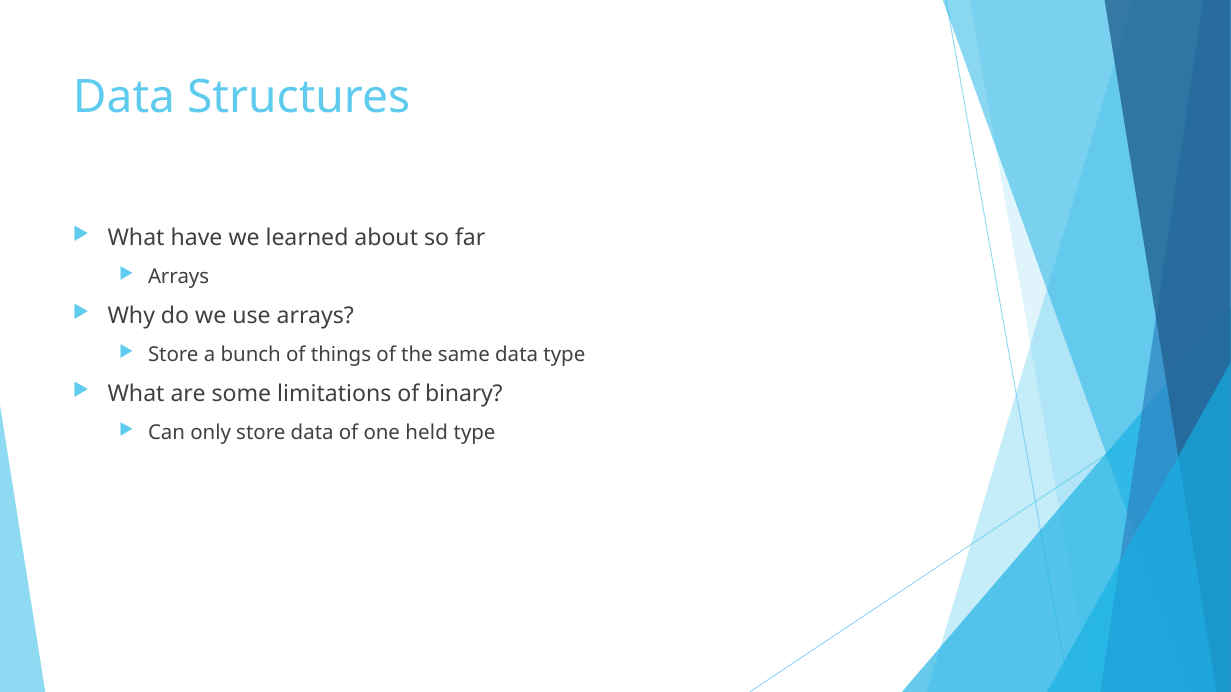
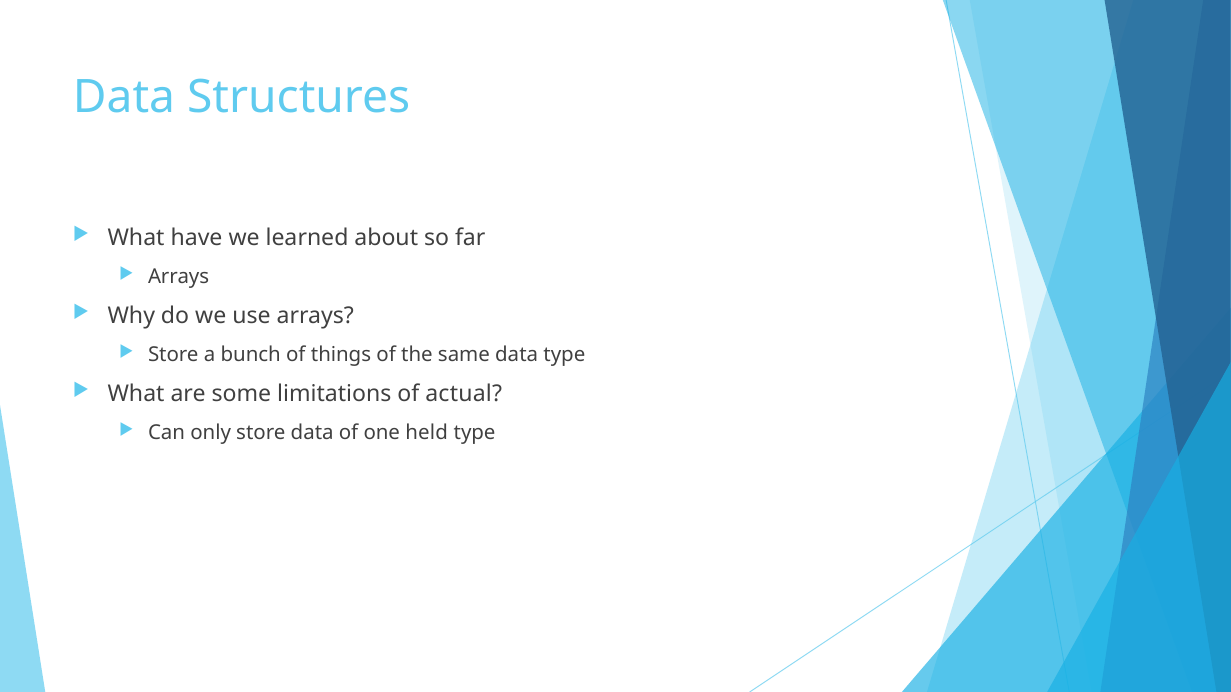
binary: binary -> actual (464, 394)
